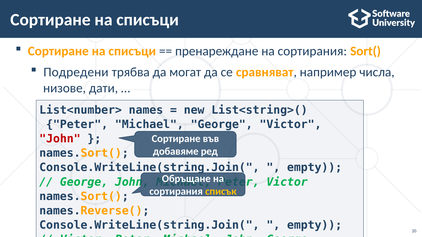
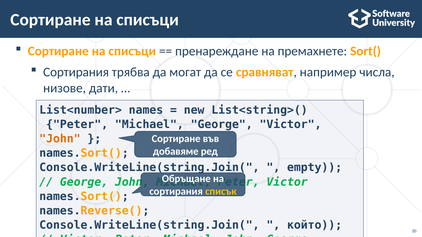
пренареждане на сортирания: сортирания -> премахнете (312, 51)
Подредени: Подредени -> Сортирания (76, 72)
John colour: red -> orange (60, 139)
empty: empty -> който (315, 225)
